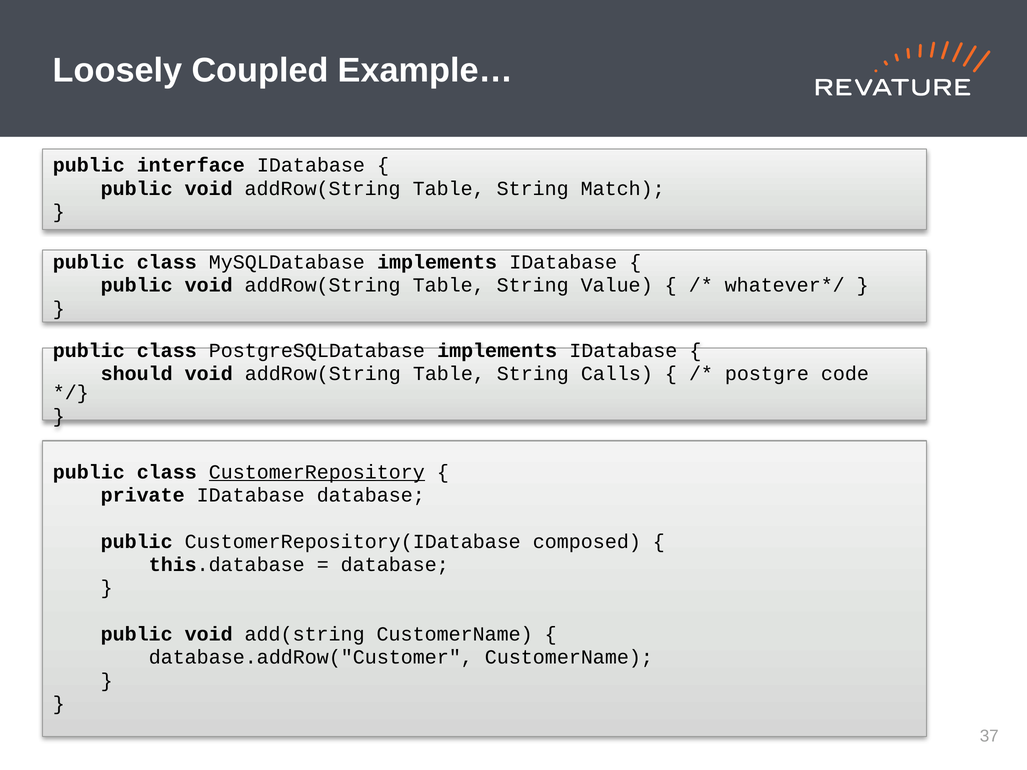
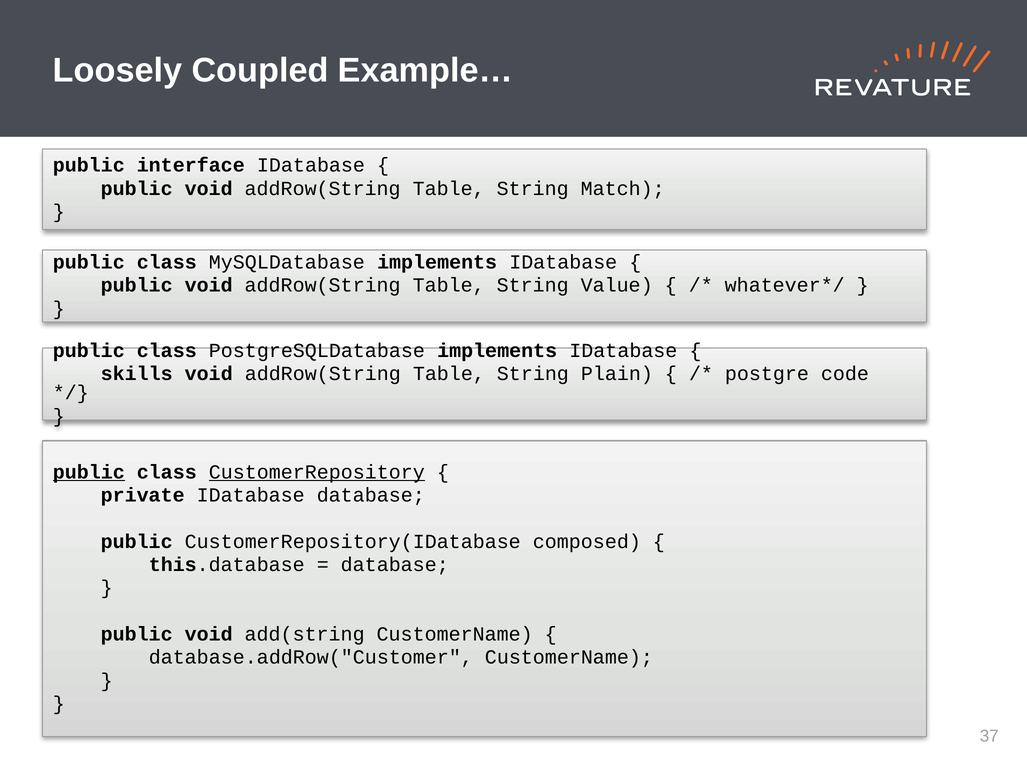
should: should -> skills (137, 374)
Calls: Calls -> Plain (617, 374)
public underline: none -> present (89, 472)
